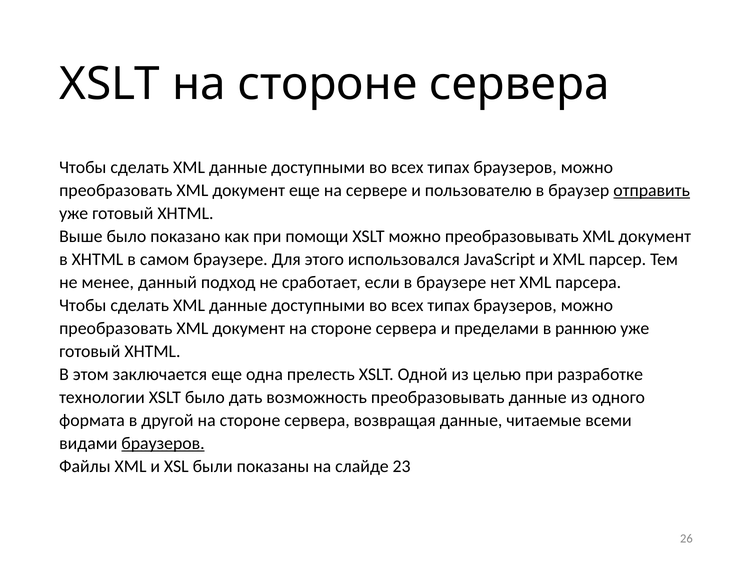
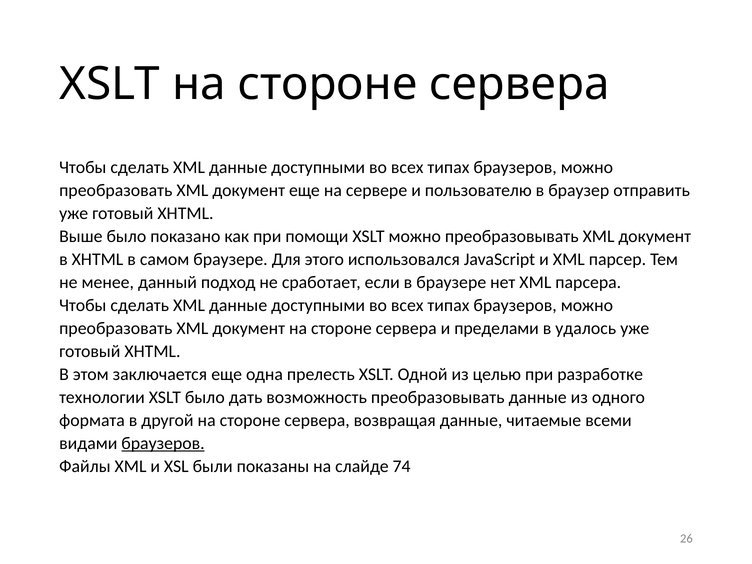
отправить underline: present -> none (652, 190)
раннюю: раннюю -> удалось (586, 329)
23: 23 -> 74 (402, 467)
